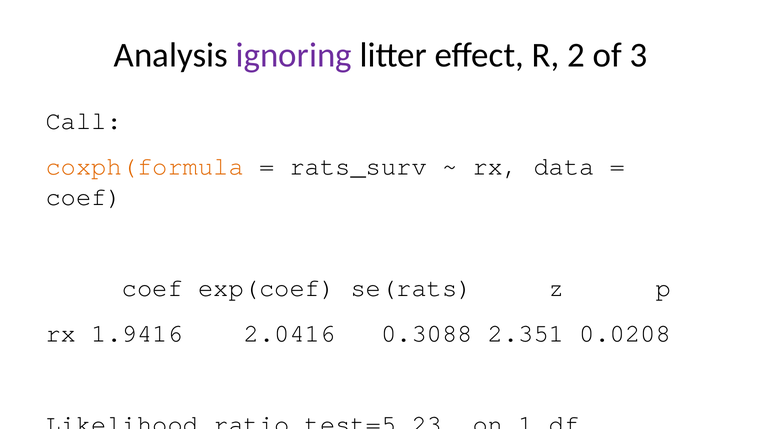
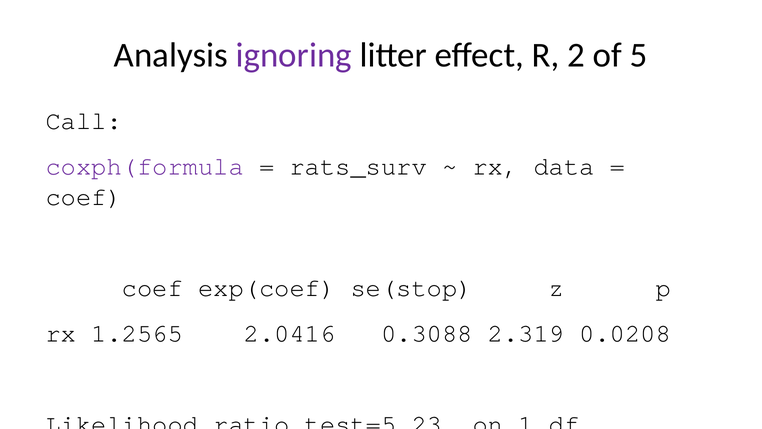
3: 3 -> 5 (639, 55)
coxph(formula colour: orange -> purple (145, 166)
se(rats: se(rats -> se(stop (412, 288)
1.9416: 1.9416 -> 1.2565 (137, 333)
2.351: 2.351 -> 2.319 (526, 333)
